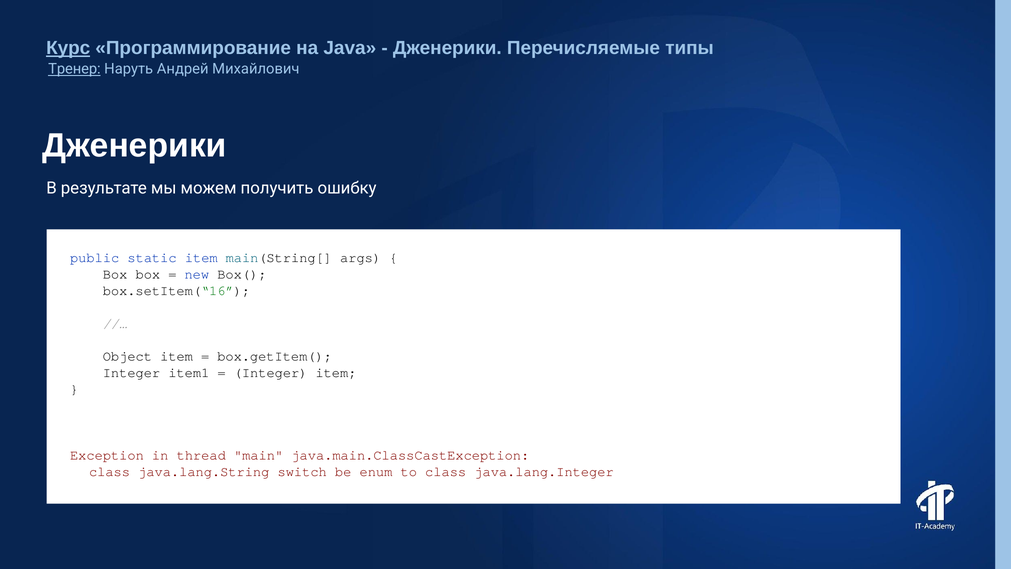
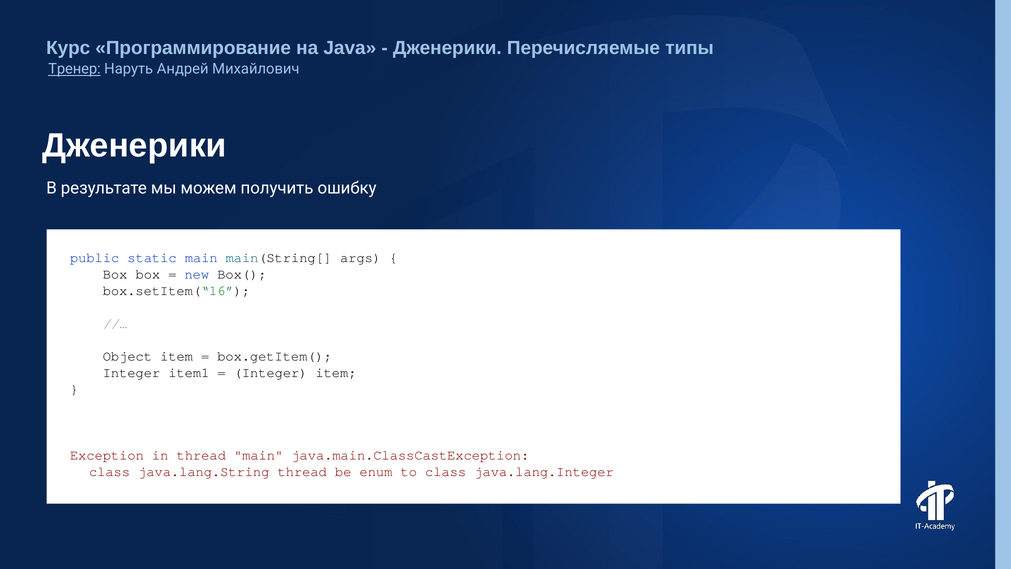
Курс underline: present -> none (68, 48)
static item: item -> main (201, 258)
java.lang.String switch: switch -> thread (302, 471)
